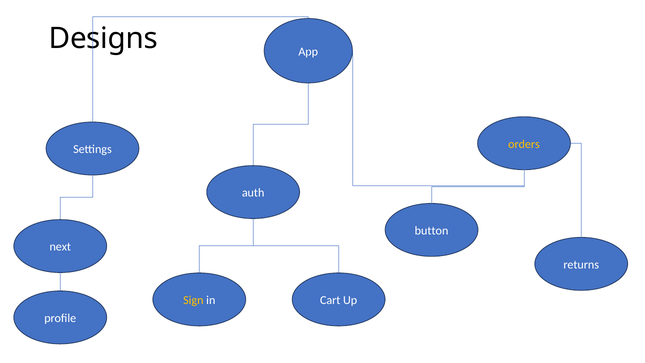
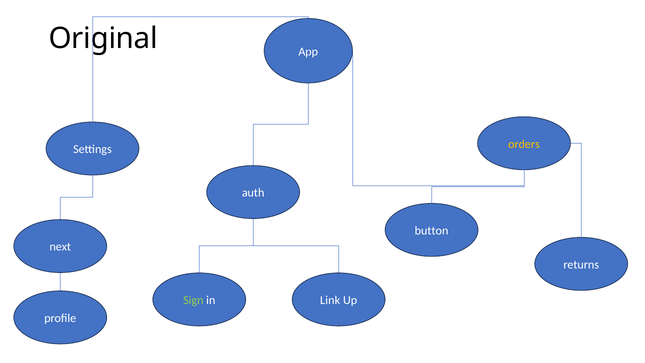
Designs: Designs -> Original (103, 38)
Sign colour: yellow -> light green (193, 300)
Cart: Cart -> Link (330, 300)
